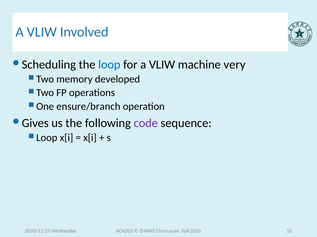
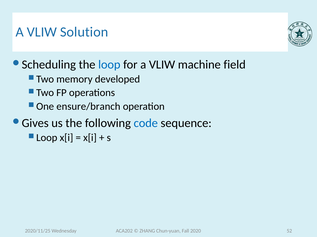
Involved: Involved -> Solution (84, 32)
very: very -> field (235, 65)
code colour: purple -> blue (146, 123)
